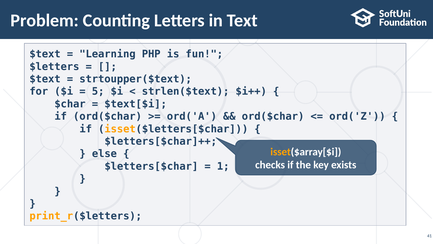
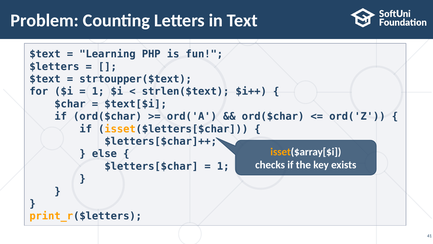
5: 5 -> 1 (98, 91)
